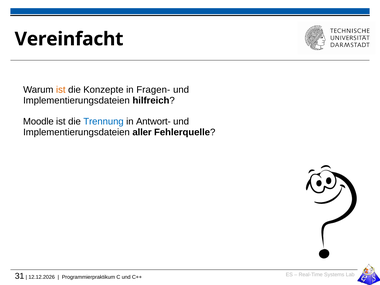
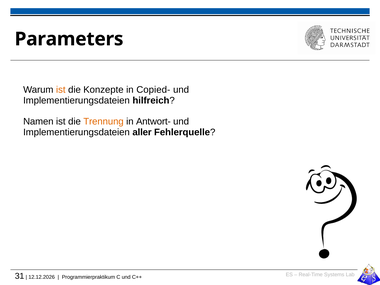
Vereinfacht: Vereinfacht -> Parameters (69, 39)
Fragen-: Fragen- -> Copied- (153, 90)
Moodle: Moodle -> Namen (38, 122)
Trennung colour: blue -> orange (103, 122)
